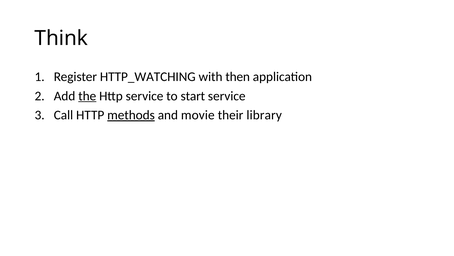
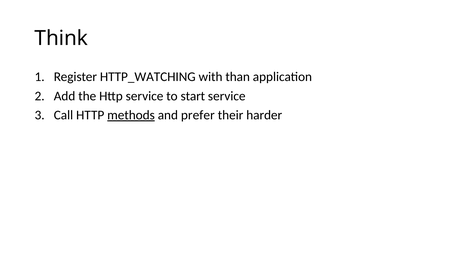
then: then -> than (238, 77)
the underline: present -> none (87, 96)
movie: movie -> prefer (198, 115)
library: library -> harder (264, 115)
